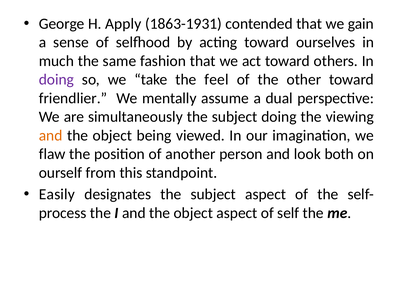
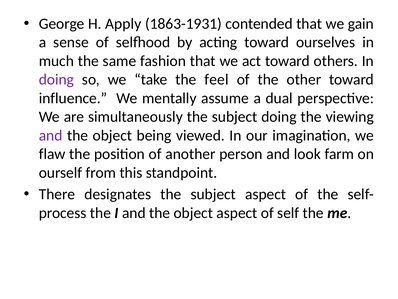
friendlier: friendlier -> influence (73, 98)
and colour: orange -> purple (51, 135)
both: both -> farm (339, 154)
Easily: Easily -> There (57, 194)
